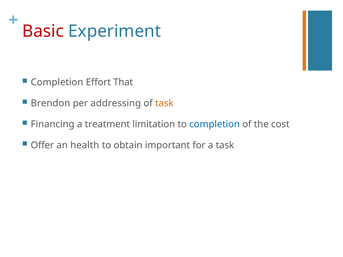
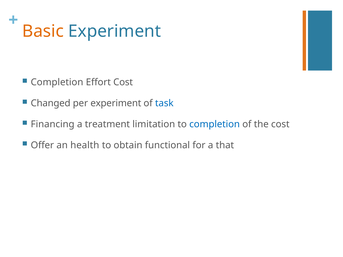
Basic colour: red -> orange (43, 31)
Effort That: That -> Cost (123, 82)
Brendon: Brendon -> Changed (51, 103)
per addressing: addressing -> experiment (116, 103)
task colour: orange -> blue (164, 103)
important: important -> functional (167, 145)
a task: task -> that (225, 145)
